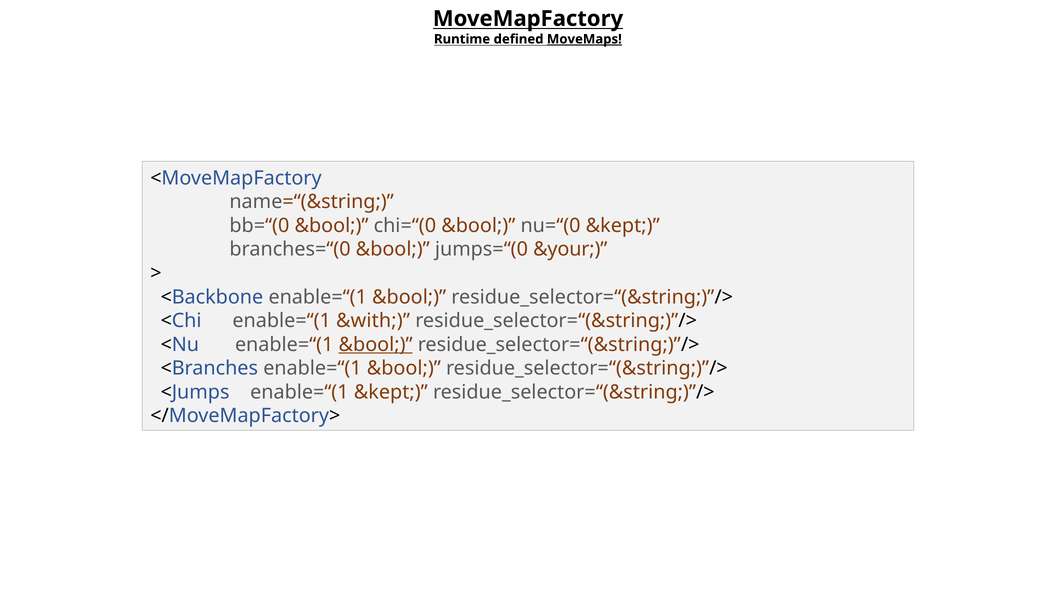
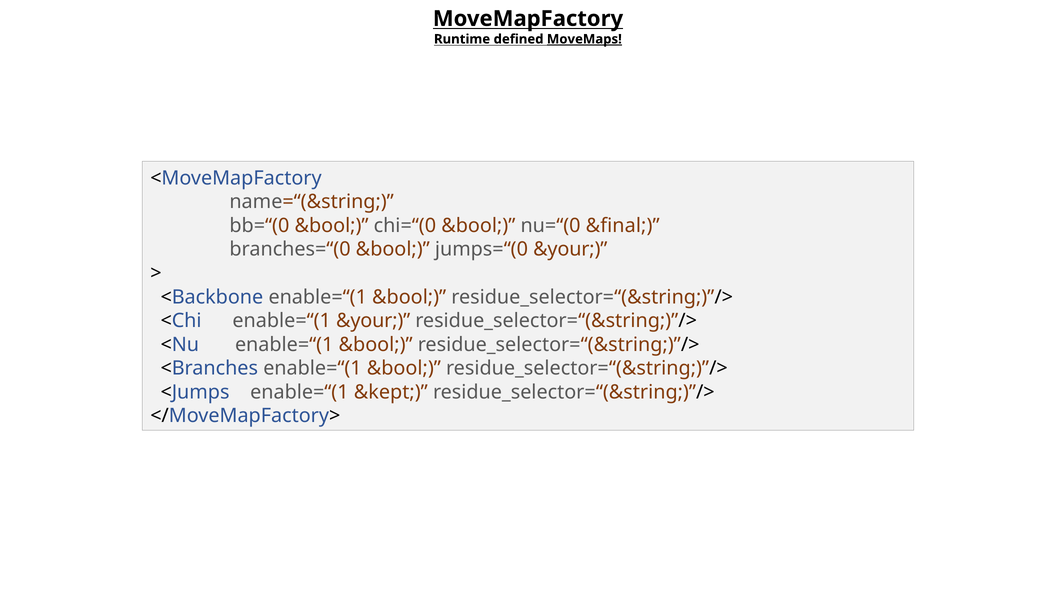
nu=“(0 &kept: &kept -> &final (623, 226)
enable=“(1 &with: &with -> &your (373, 321)
&bool underline: present -> none (376, 344)
